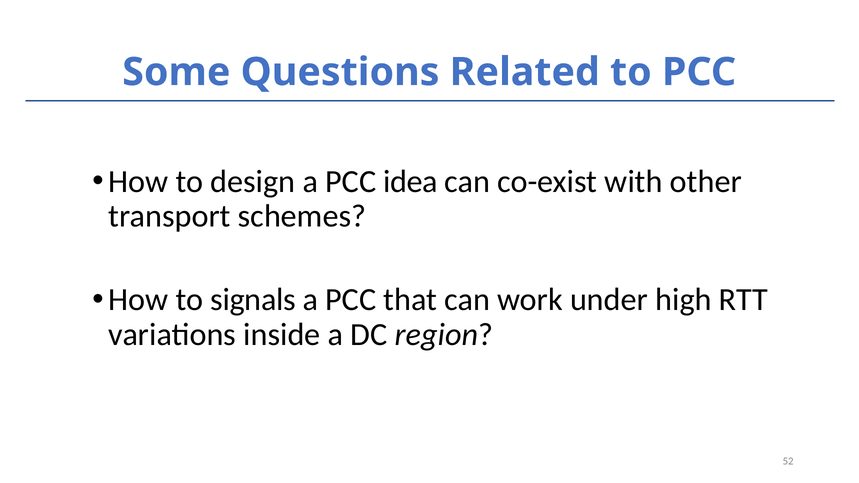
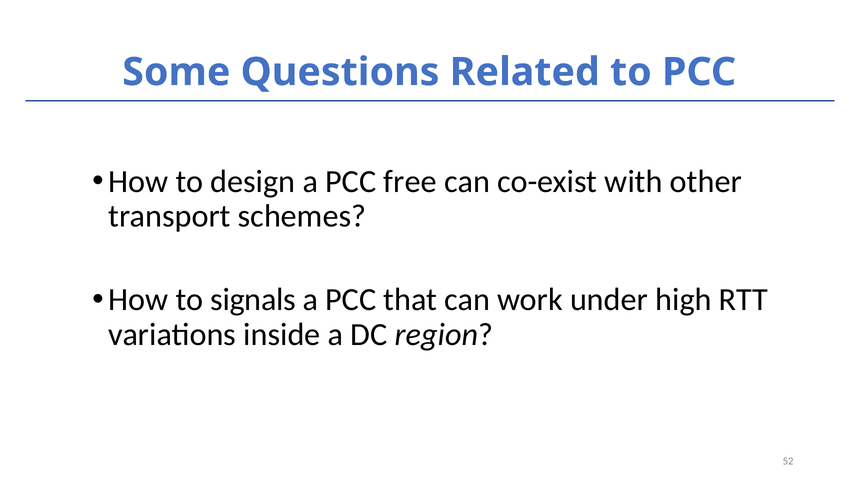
idea: idea -> free (410, 181)
